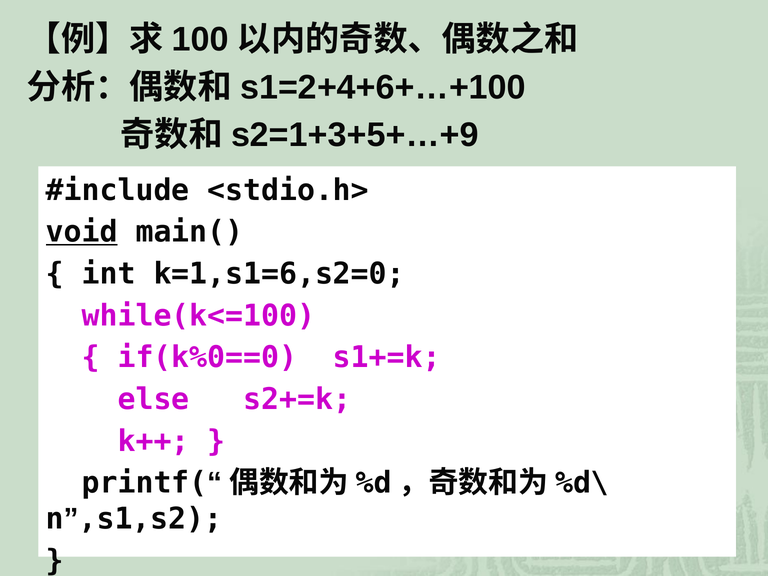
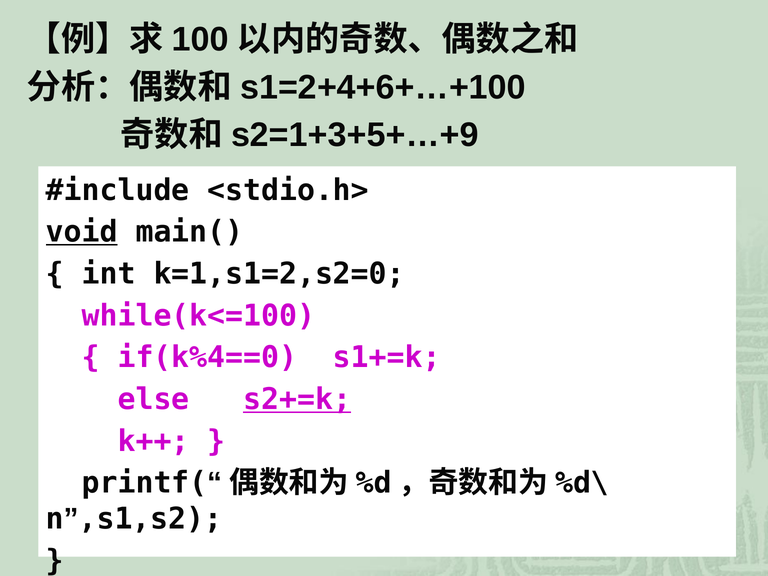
k=1,s1=6,s2=0: k=1,s1=6,s2=0 -> k=1,s1=2,s2=0 (279, 274)
if(k%0==0: if(k%0==0 -> if(k%4==0 (207, 358)
s2+=k underline: none -> present (297, 399)
